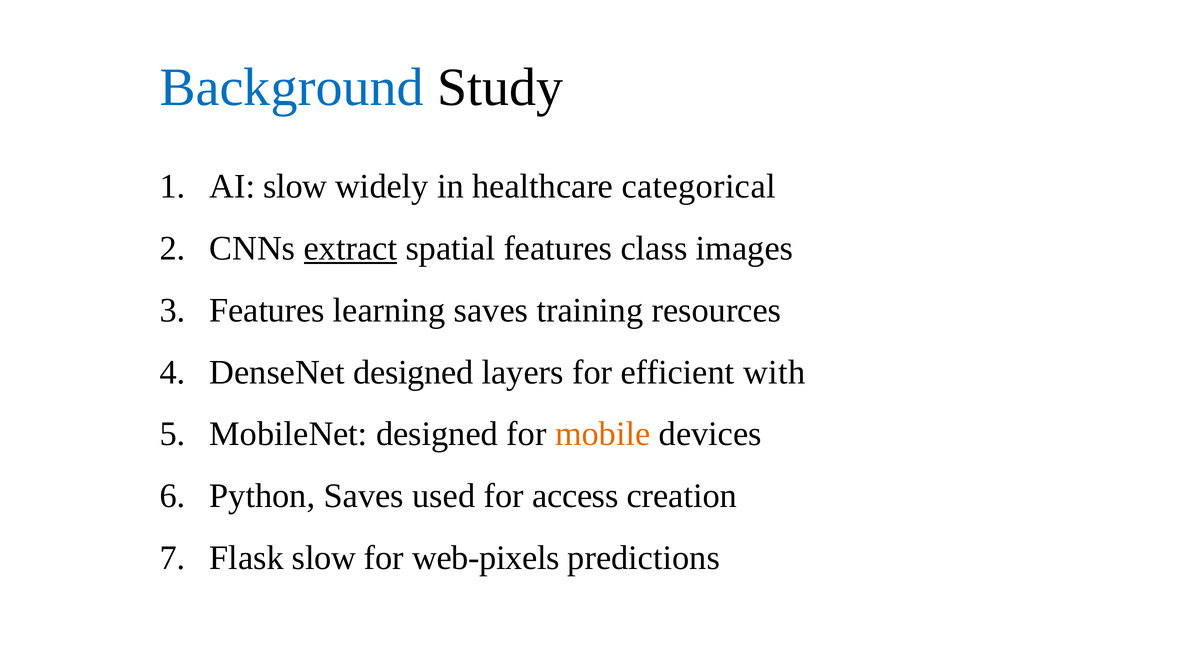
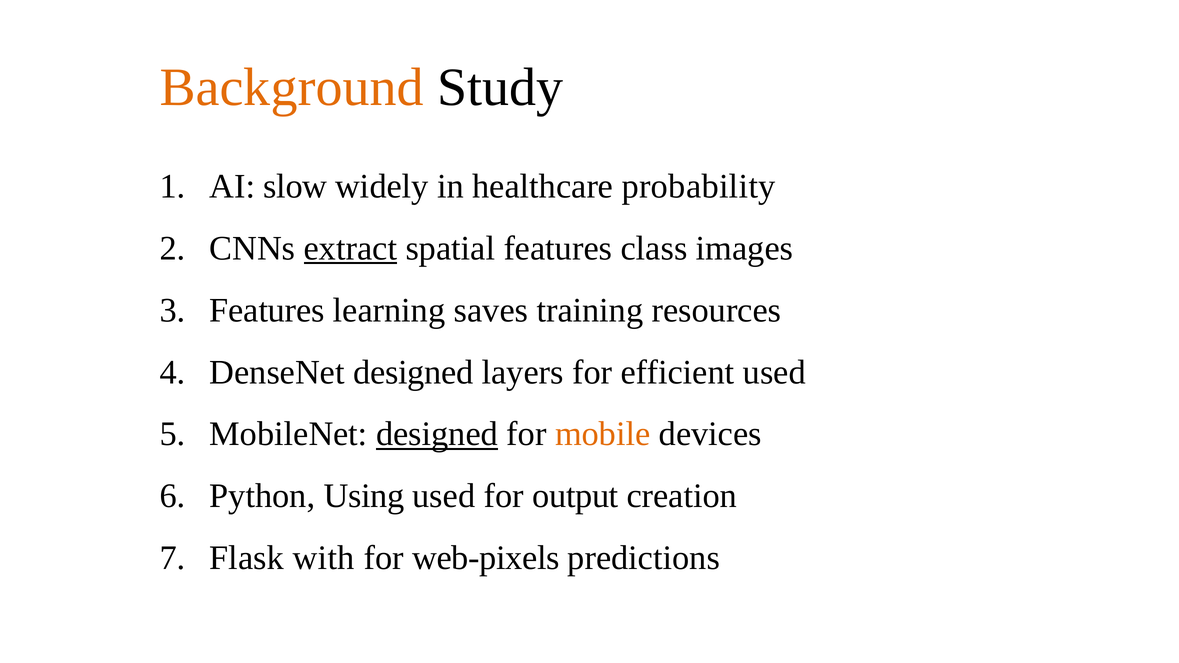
Background colour: blue -> orange (292, 87)
categorical: categorical -> probability (699, 186)
efficient with: with -> used (774, 372)
designed underline: none -> present (437, 434)
Python Saves: Saves -> Using (364, 496)
access: access -> output (575, 496)
Flask slow: slow -> with (324, 558)
